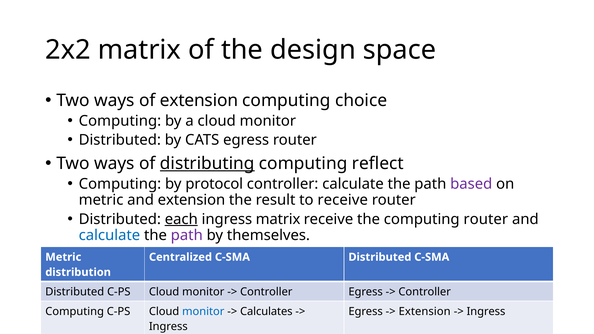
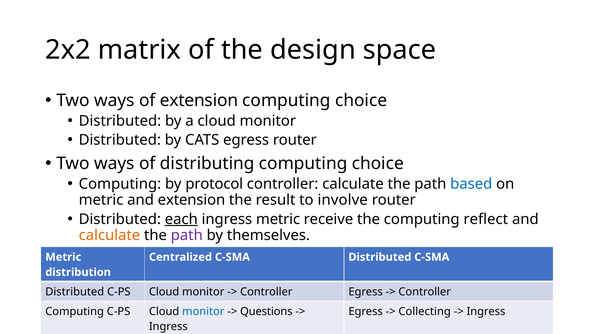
Computing: Computing -> Distributed (120, 121)
distributing underline: present -> none (207, 164)
reflect: reflect -> choice (378, 164)
based colour: purple -> blue (471, 184)
to receive: receive -> involve (343, 200)
ingress matrix: matrix -> metric (278, 219)
computing router: router -> reflect (486, 219)
calculate colour: blue -> orange (109, 235)
Calculates: Calculates -> Questions (266, 312)
Extension: Extension -> Collecting (425, 312)
